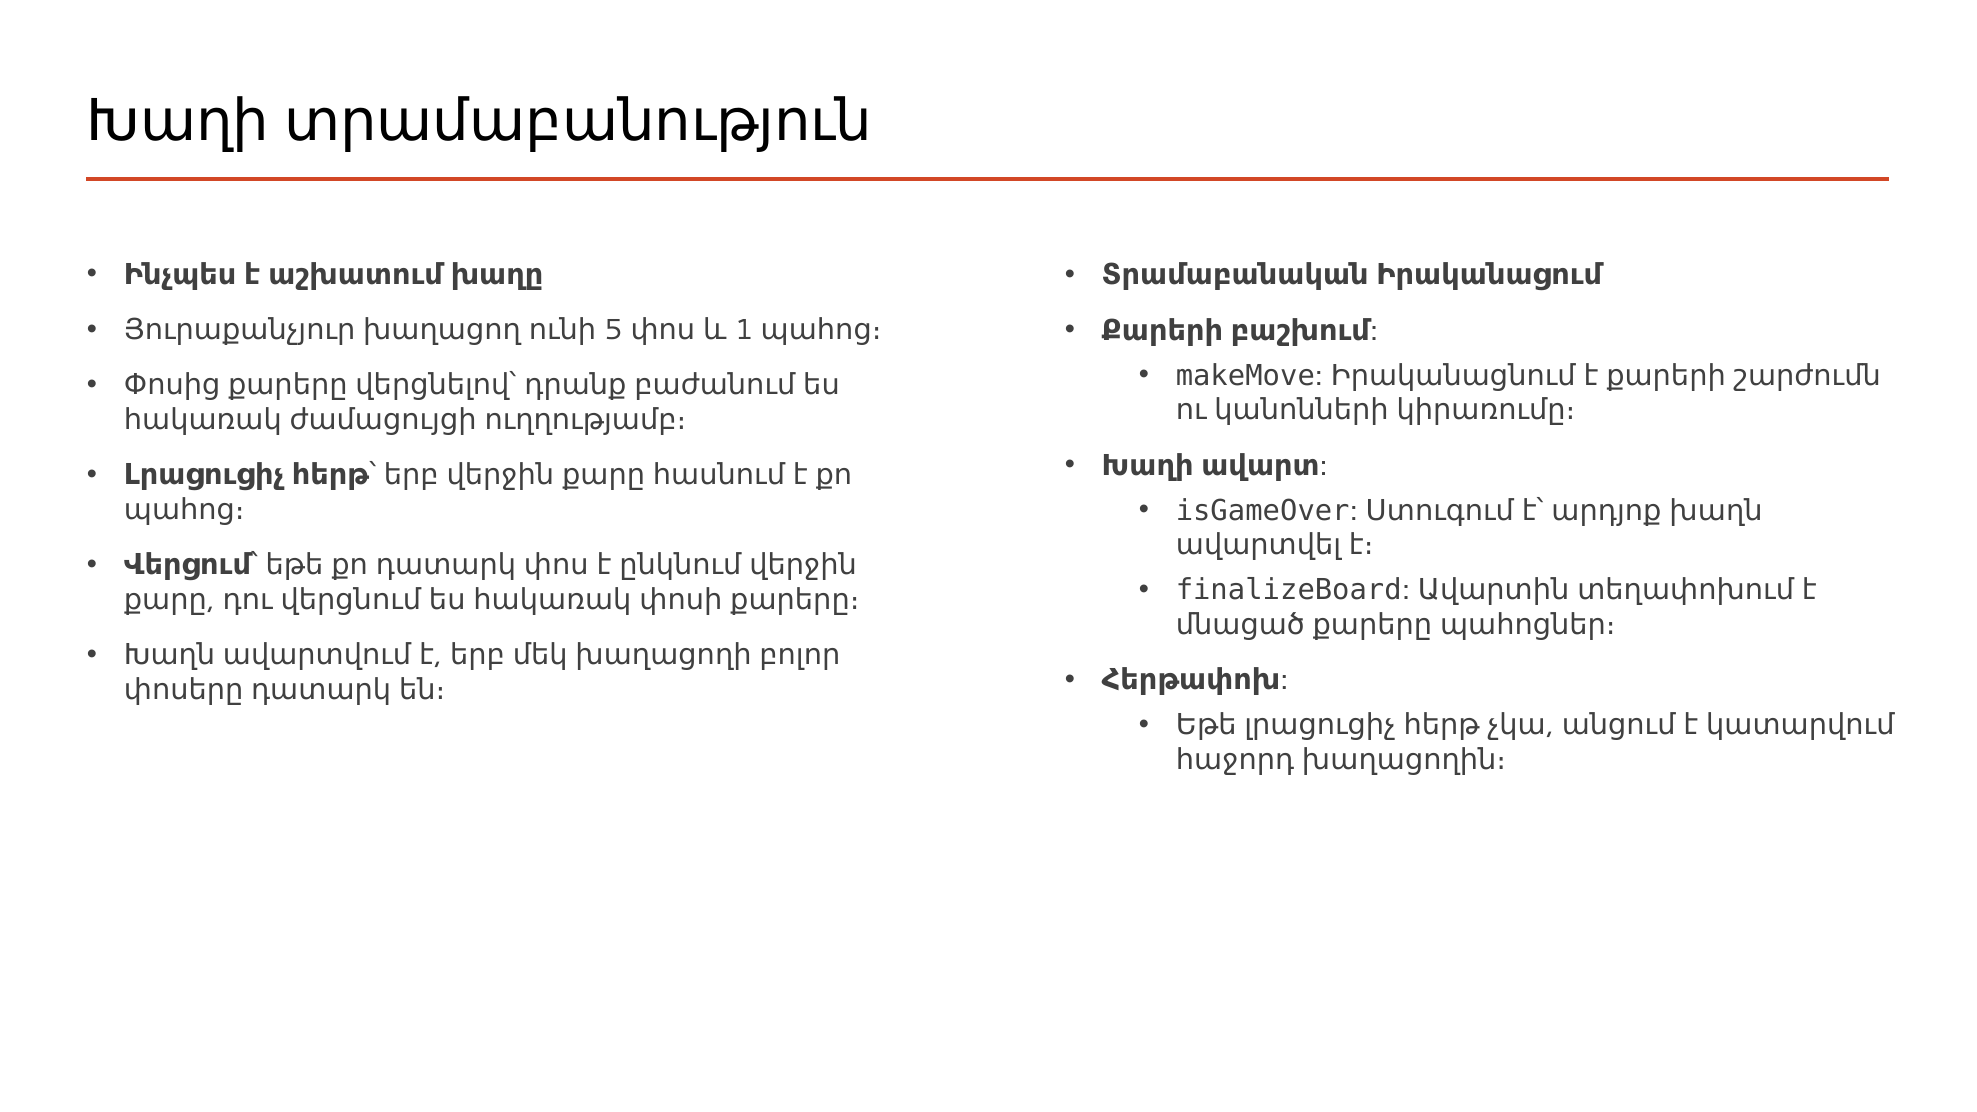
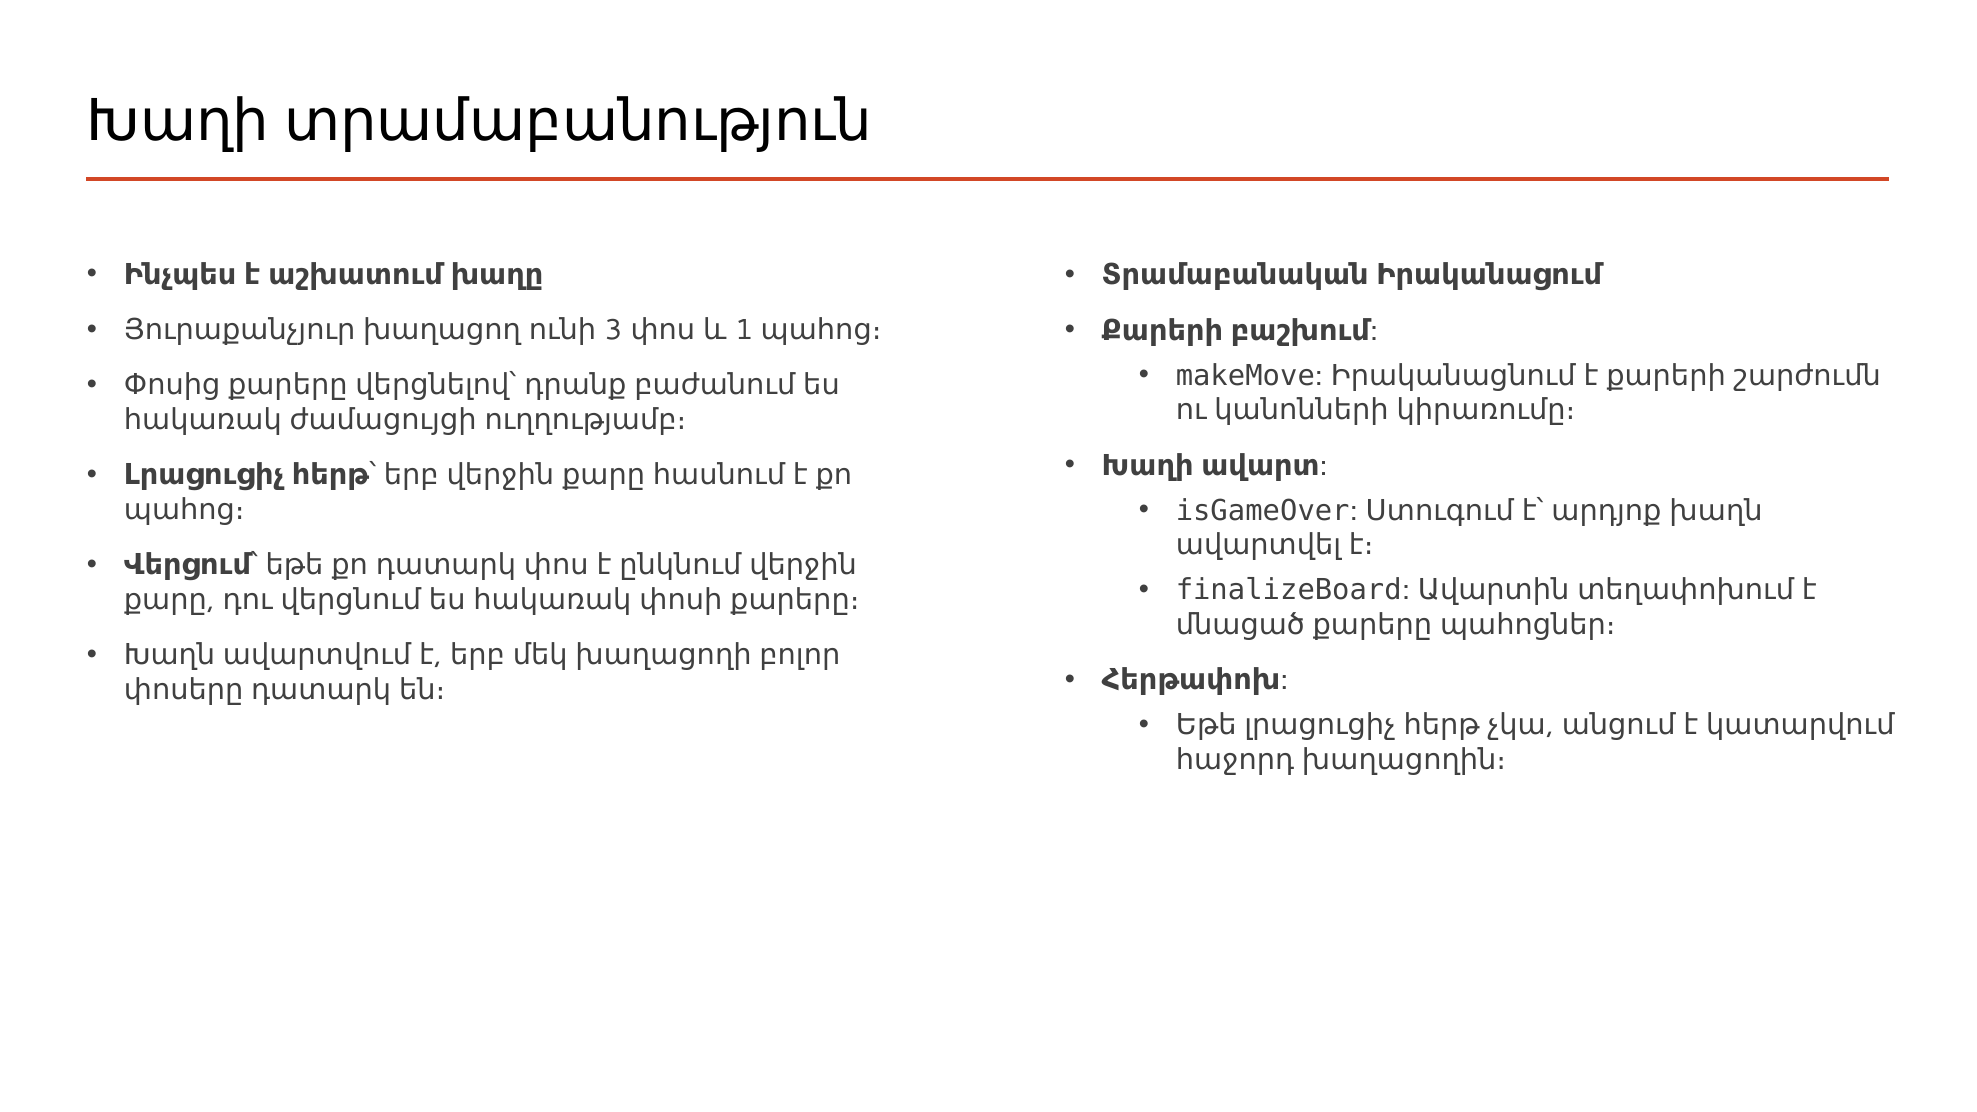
5: 5 -> 3 (614, 330)
